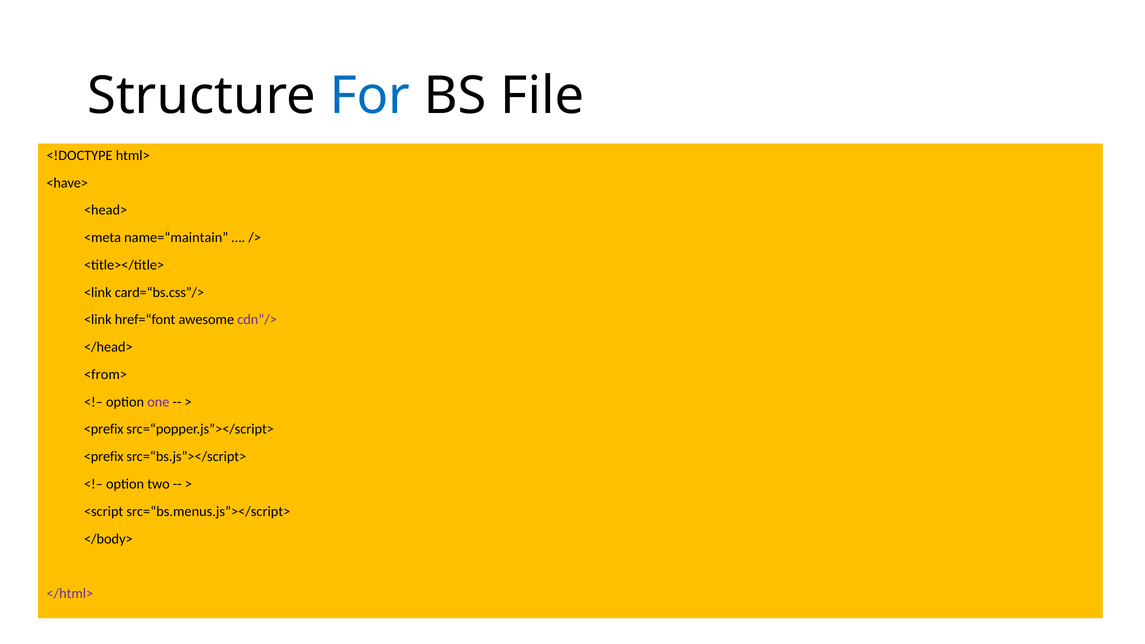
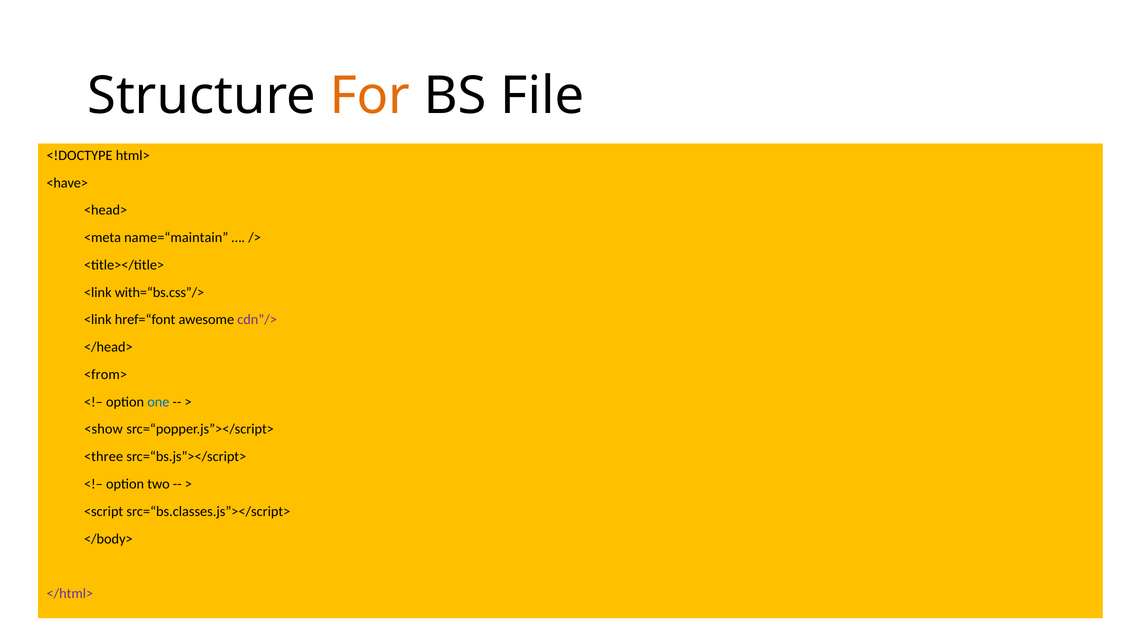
For colour: blue -> orange (370, 96)
card=“bs.css”/>: card=“bs.css”/> -> with=“bs.css”/> (159, 292)
one colour: purple -> blue (158, 402)
<prefix: <prefix -> <show (104, 429)
<prefix: <prefix -> <three (104, 457)
src=“bs.menus.js”></script>: src=“bs.menus.js”></script> -> src=“bs.classes.js”></script> (208, 511)
